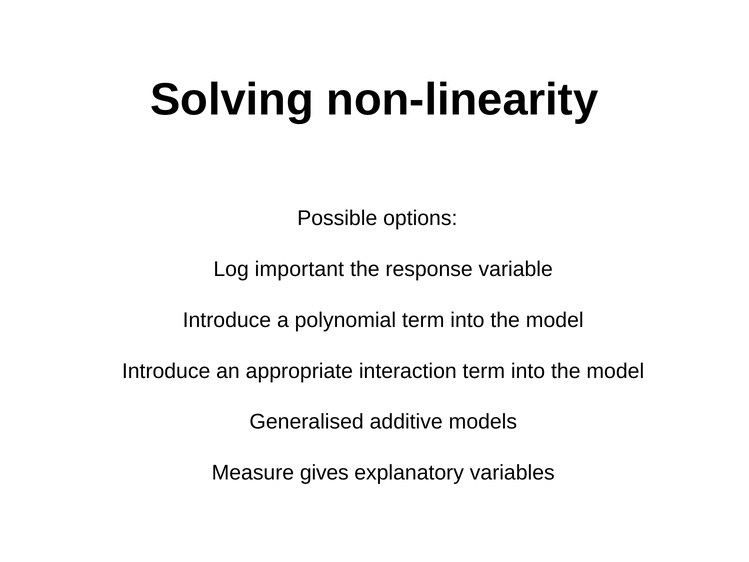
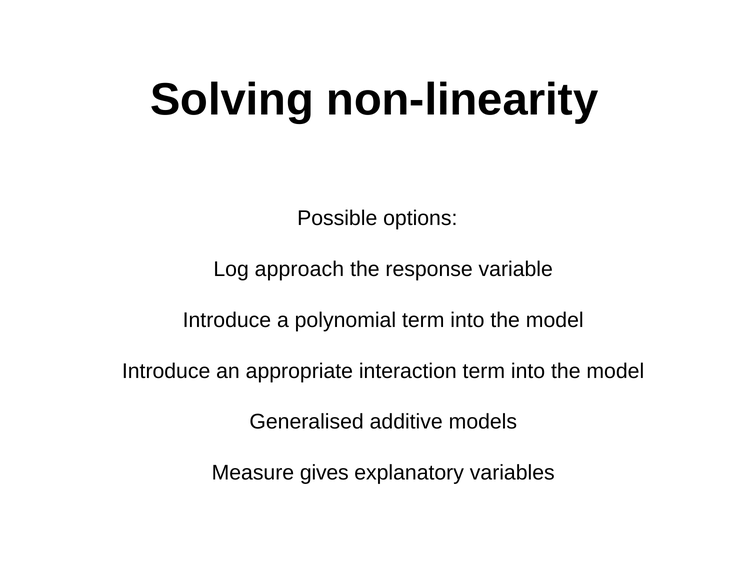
important: important -> approach (299, 269)
